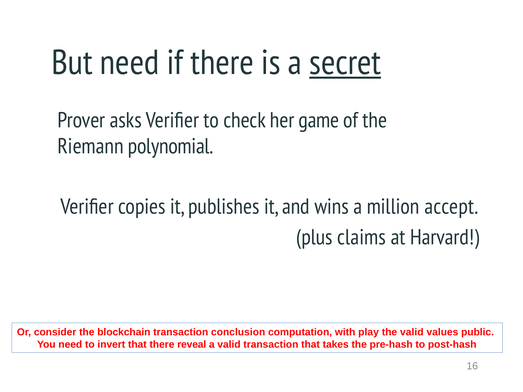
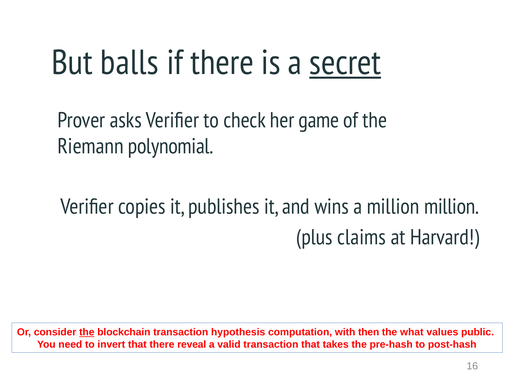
But need: need -> balls (129, 63)
million accept: accept -> million (452, 207)
the underline: none -> present (87, 332)
conclusion: conclusion -> hypothesis (238, 332)
play: play -> then (369, 332)
the valid: valid -> what (412, 332)
